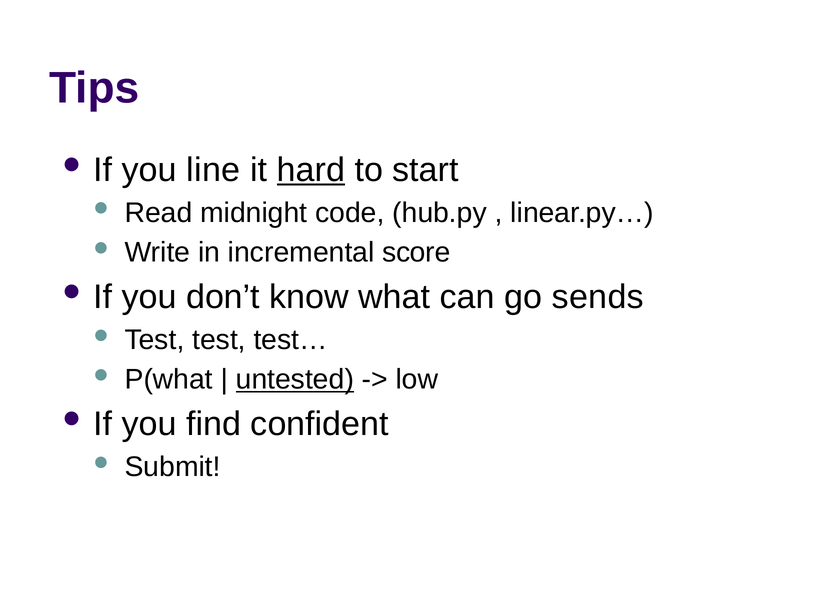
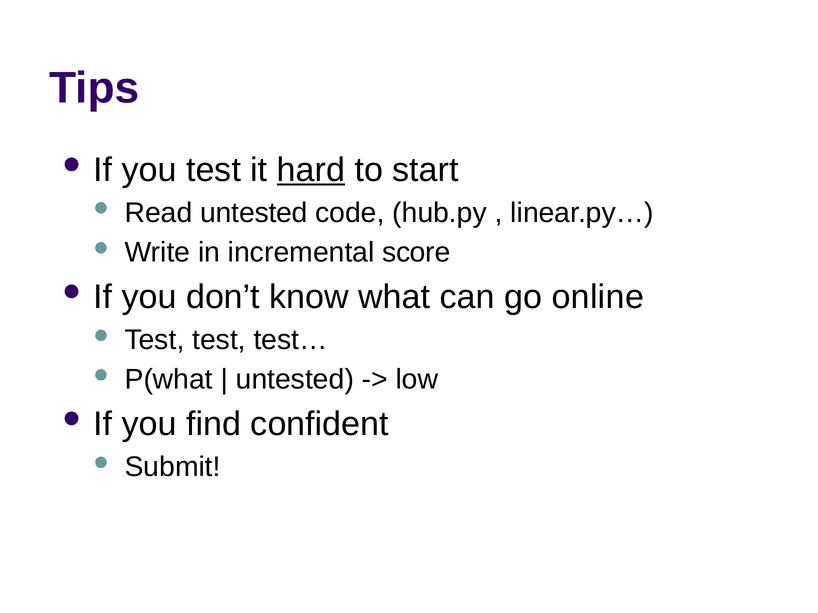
you line: line -> test (214, 170)
Read midnight: midnight -> untested (254, 213)
sends: sends -> online (598, 297)
untested underline: present -> none (295, 380)
